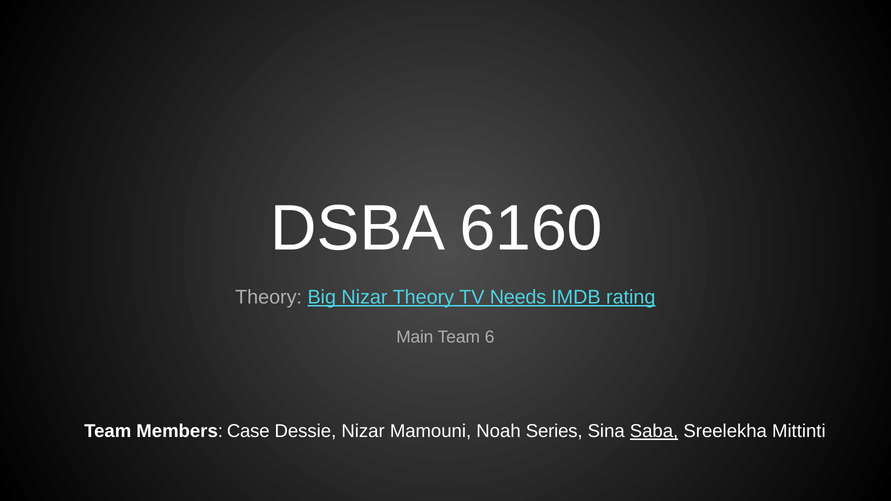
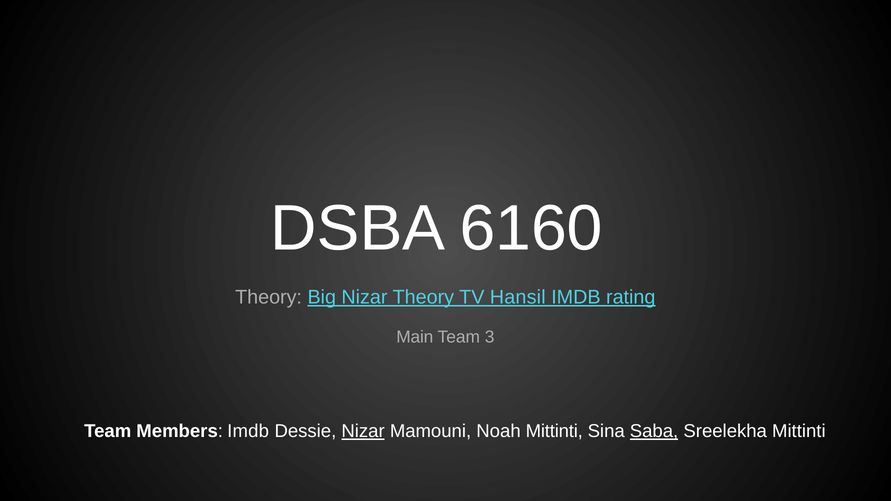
Needs: Needs -> Hansil (518, 297)
6: 6 -> 3 (490, 337)
Members Case: Case -> Imdb (248, 431)
Nizar underline: none -> present (363, 431)
Noah Series: Series -> Mittinti (554, 431)
